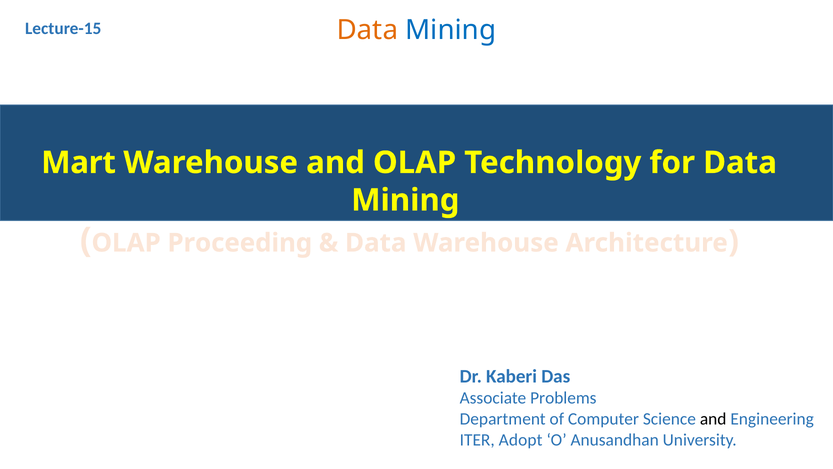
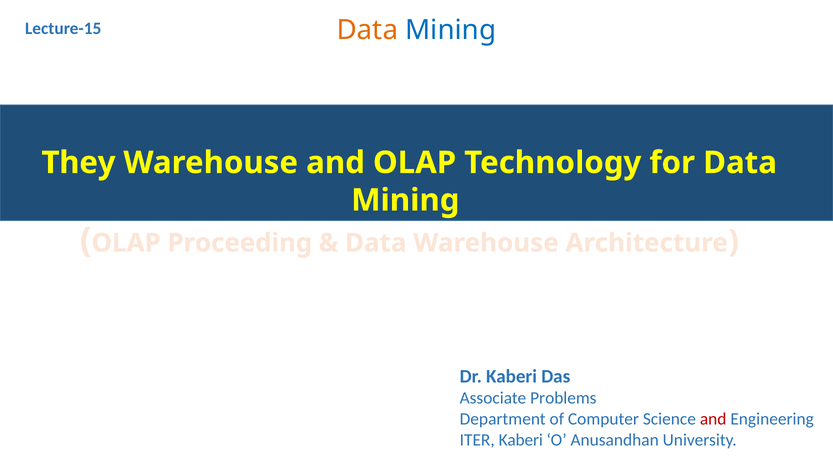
Mart: Mart -> They (79, 163)
and colour: black -> red (713, 419)
ITER Adopt: Adopt -> Kaberi (521, 440)
